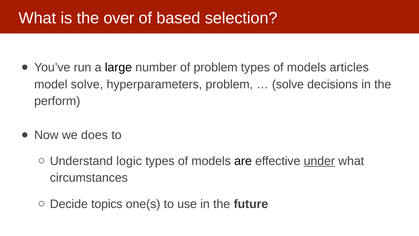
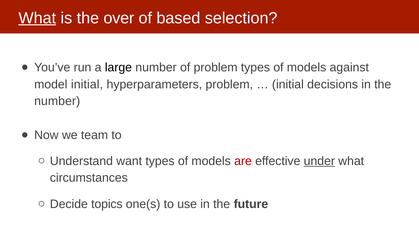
What underline: none -> present (37, 18)
articles: articles -> against (349, 67)
model solve: solve -> initial (87, 84)
solve: solve -> initial (288, 84)
perform: perform -> number (57, 101)
does: does -> team (95, 135)
logic: logic -> want (129, 161)
are colour: black -> red (243, 161)
